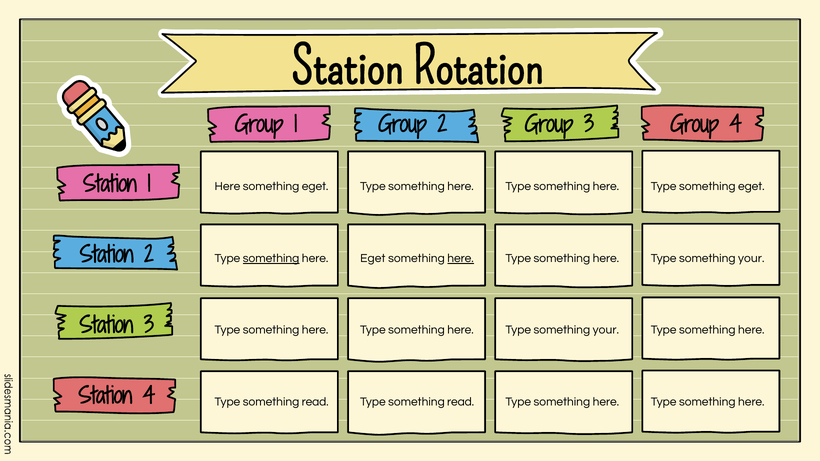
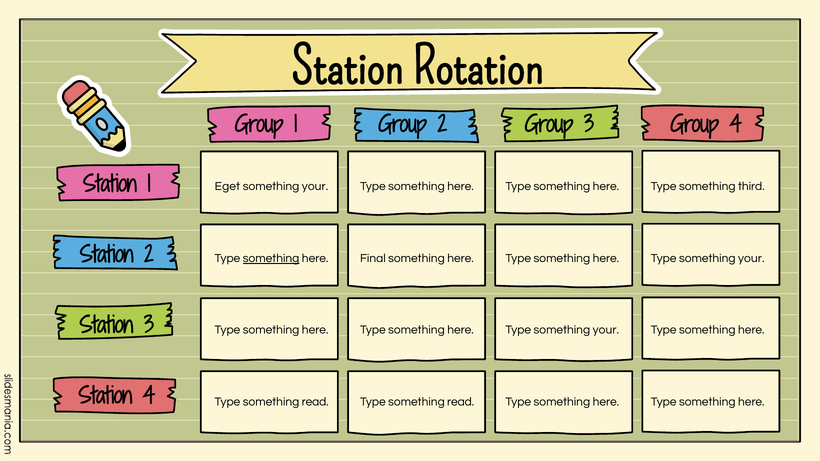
Here: Here -> Eget (227, 187)
eget: eget -> your (315, 187)
Type something eget: eget -> third (751, 187)
Eget: Eget -> Final (373, 258)
here underline: present -> none (461, 258)
